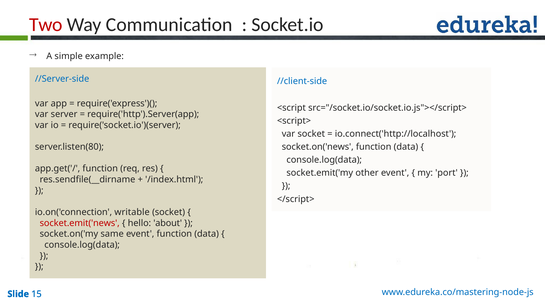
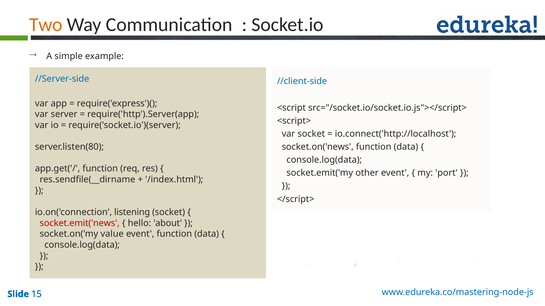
Two colour: red -> orange (46, 25)
writable: writable -> listening (132, 213)
same: same -> value (112, 234)
